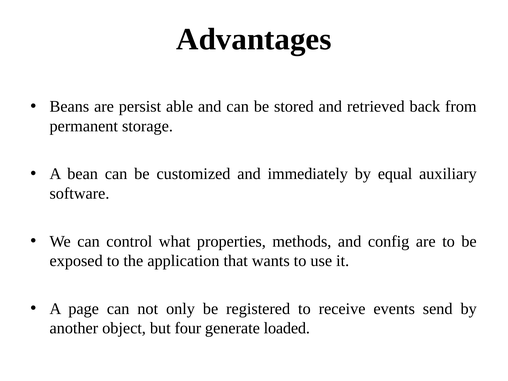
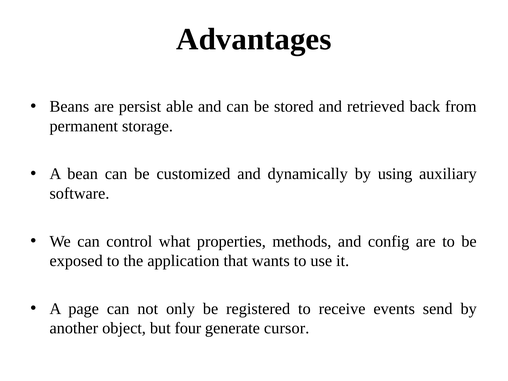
immediately: immediately -> dynamically (308, 174)
equal: equal -> using (395, 174)
loaded: loaded -> cursor (287, 328)
